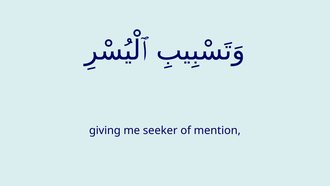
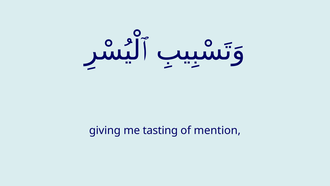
seeker: seeker -> tasting (160, 130)
